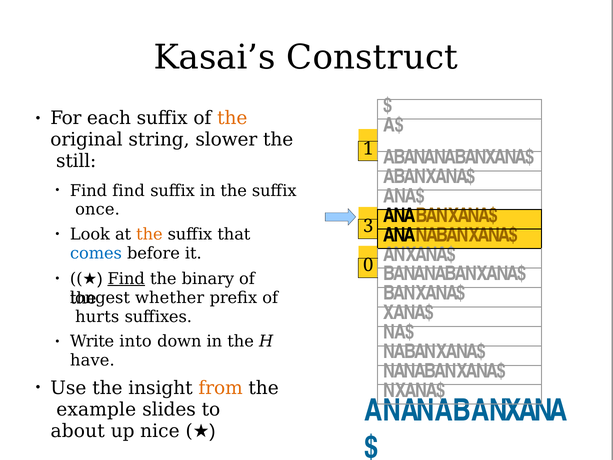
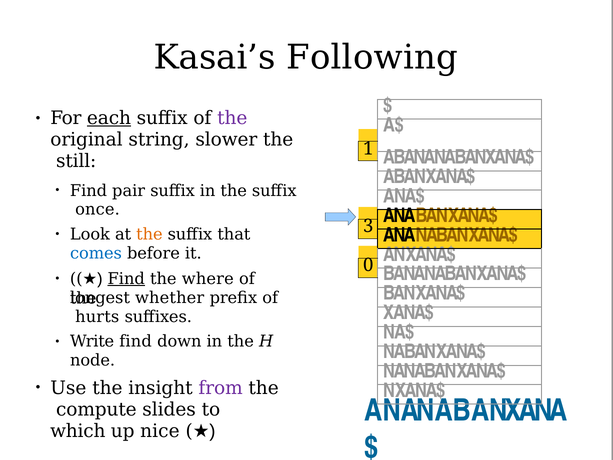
Construct: Construct -> Following (372, 57)
each underline: none -> present (109, 118)
the colour: orange -> purple (232, 118)
Find find: find -> pair (129, 191)
binary: binary -> where (208, 279)
Write into: into -> find (136, 341)
have: have -> node (93, 360)
from colour: orange -> purple (221, 388)
example: example -> compute (96, 409)
about: about -> which (78, 431)
